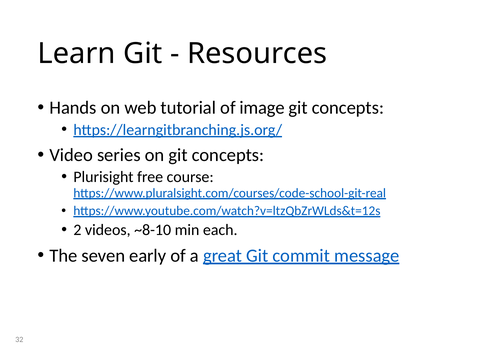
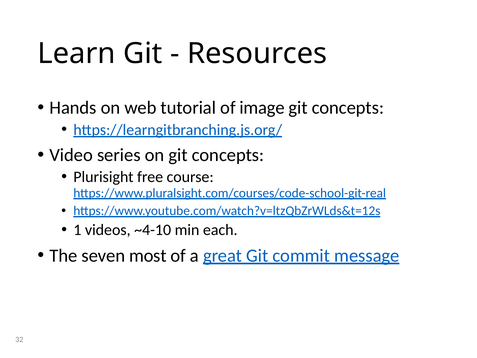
2: 2 -> 1 (77, 230)
~8-10: ~8-10 -> ~4-10 (153, 230)
early: early -> most (148, 255)
